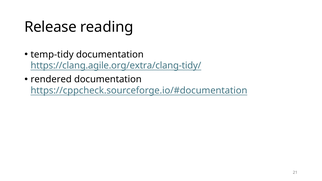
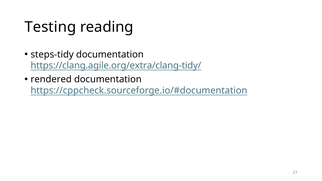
Release: Release -> Testing (50, 27)
temp-tidy: temp-tidy -> steps-tidy (52, 54)
